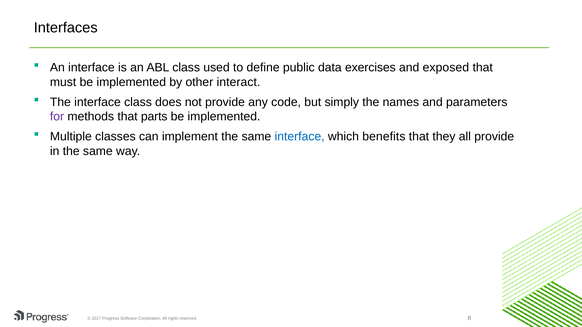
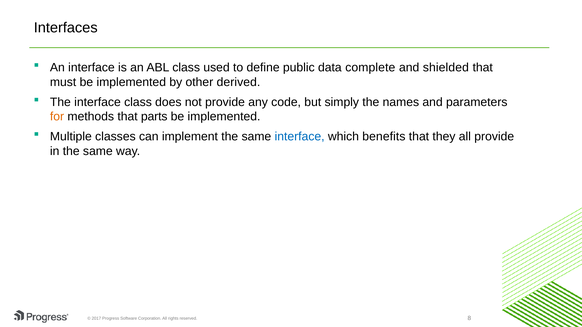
exercises: exercises -> complete (370, 68)
exposed: exposed -> shielded (446, 68)
interact: interact -> derived (238, 82)
for colour: purple -> orange (57, 117)
